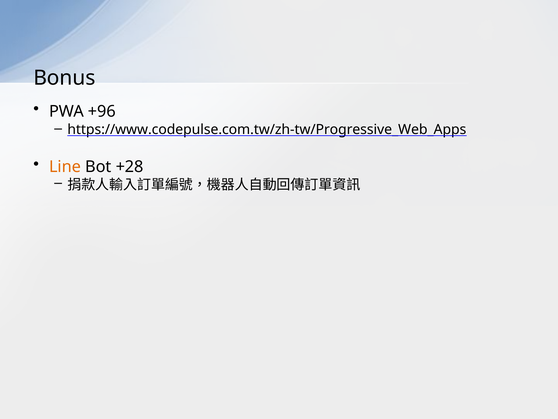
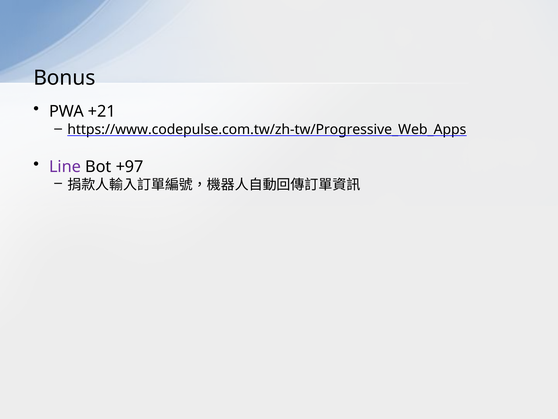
+96: +96 -> +21 (102, 111)
Line colour: orange -> purple (65, 167)
+28: +28 -> +97 (130, 167)
